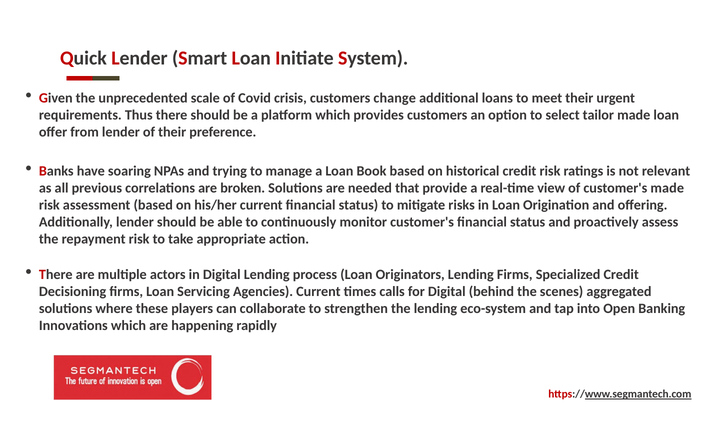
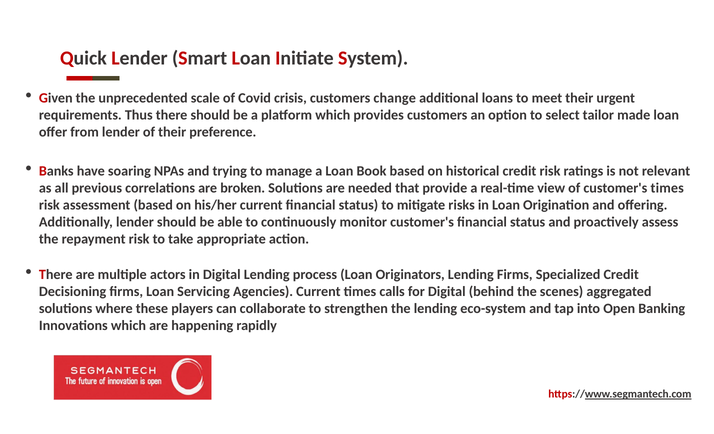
customer's made: made -> times (667, 188)
